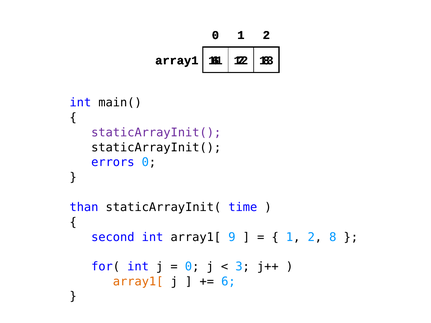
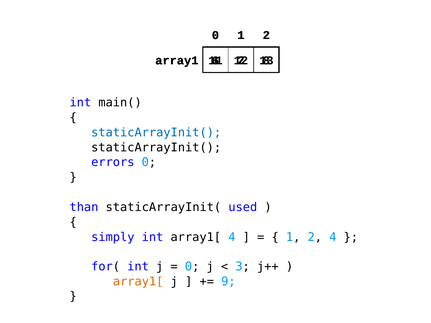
staticArrayInit( colour: purple -> blue (156, 133)
time: time -> used (243, 207)
second: second -> simply (113, 237)
array1[ 9: 9 -> 4 (232, 237)
2 8: 8 -> 4 (333, 237)
6: 6 -> 9 (228, 282)
